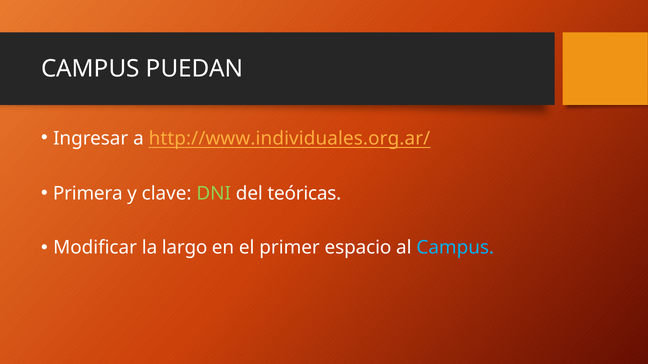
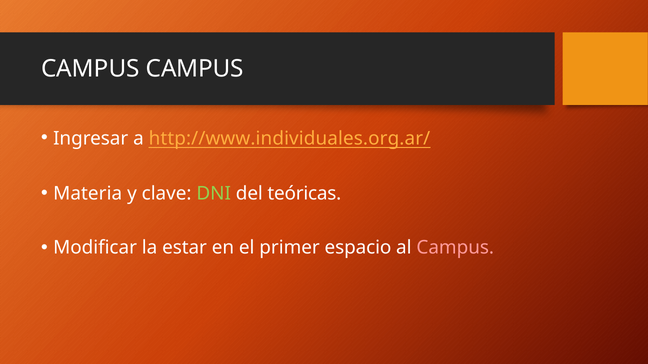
CAMPUS PUEDAN: PUEDAN -> CAMPUS (195, 69)
Primera: Primera -> Materia (88, 194)
largo: largo -> estar (185, 248)
Campus colour: light blue -> pink (455, 248)
